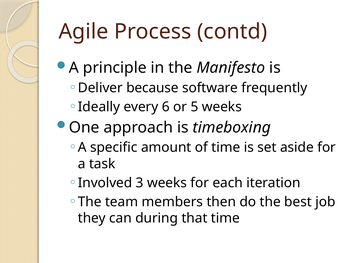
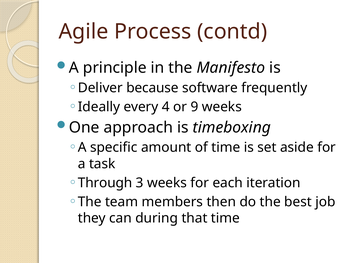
6: 6 -> 4 (166, 107)
5: 5 -> 9 (194, 107)
Involved: Involved -> Through (105, 183)
